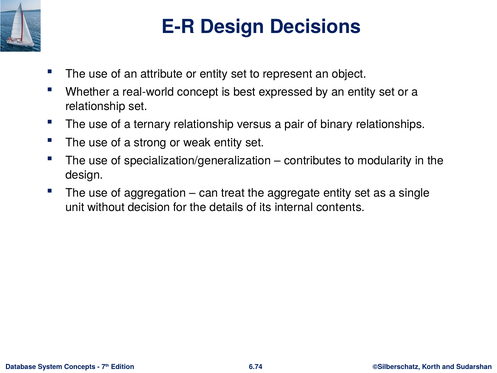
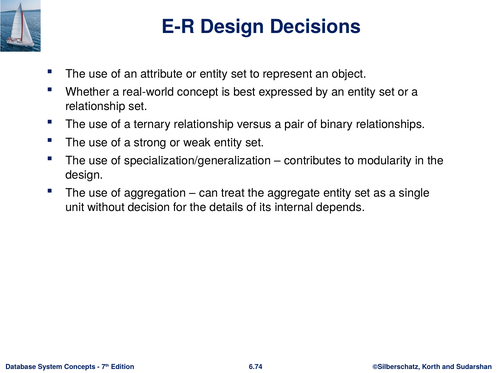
contents: contents -> depends (341, 207)
